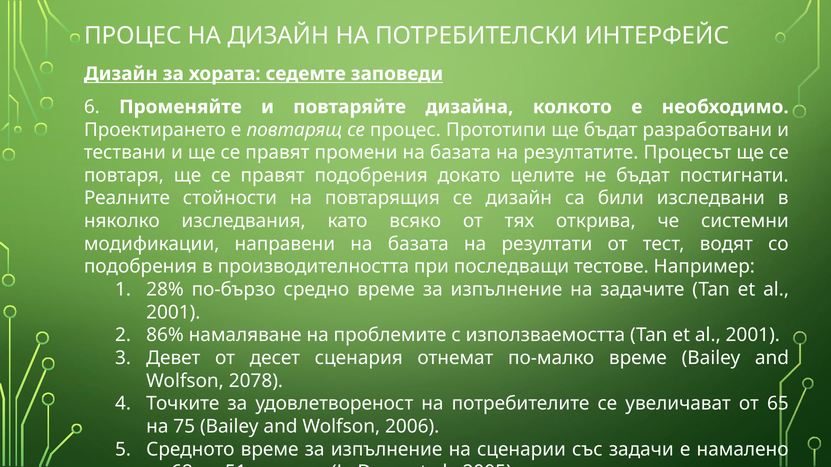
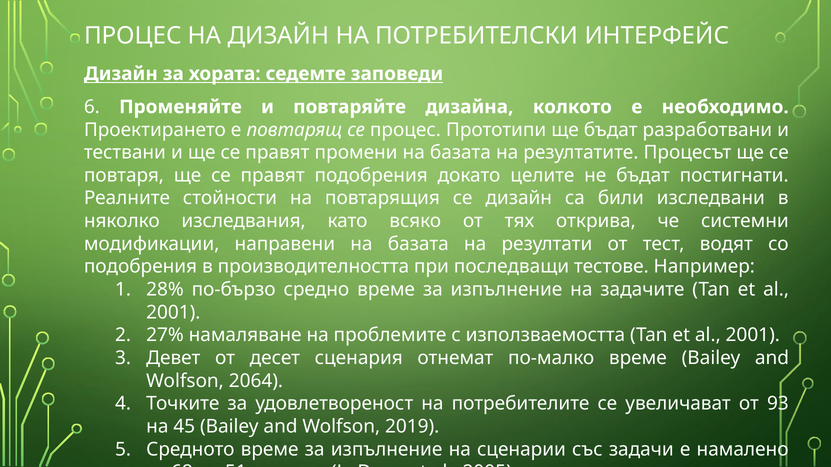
86%: 86% -> 27% (165, 335)
2078: 2078 -> 2064 (256, 381)
65: 65 -> 93 (778, 404)
75: 75 -> 45 (184, 427)
2006: 2006 -> 2019 (412, 427)
